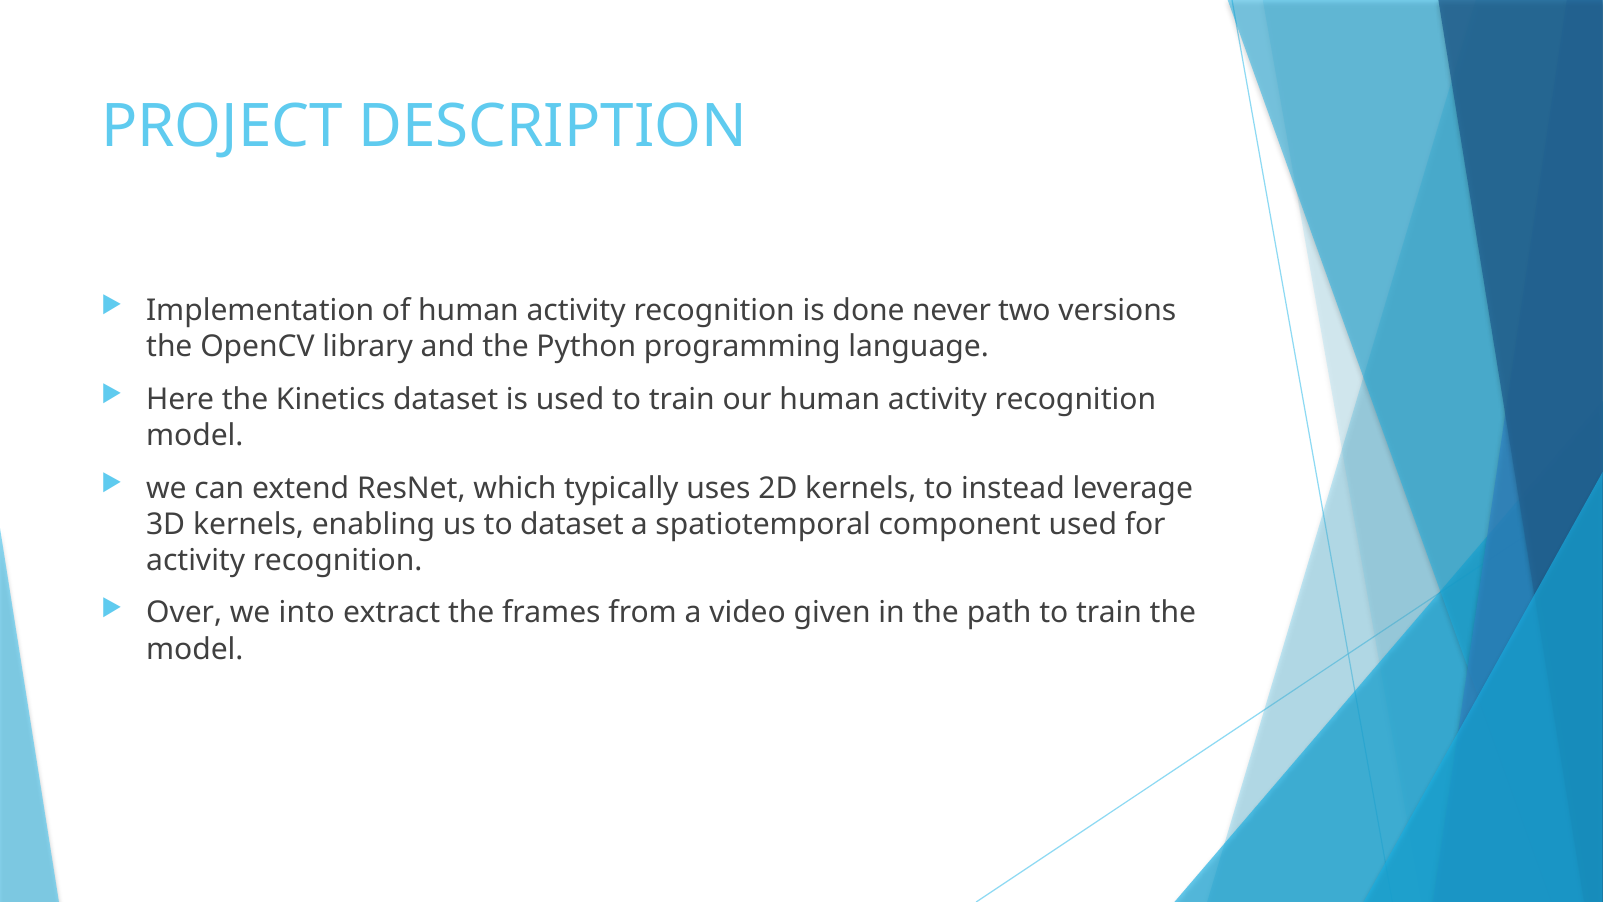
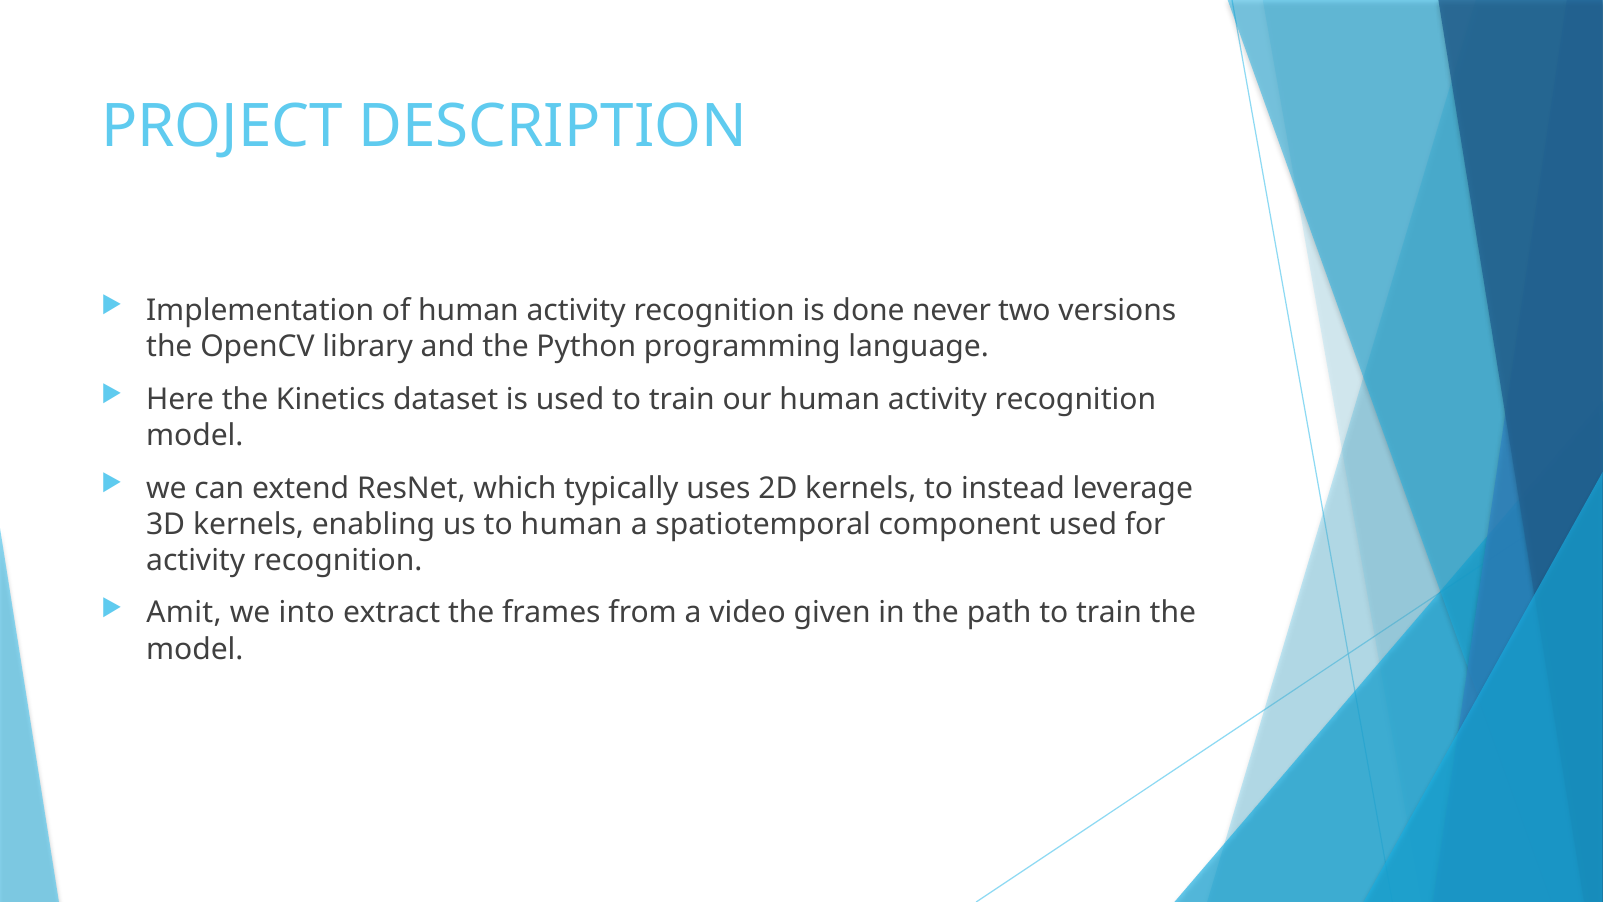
to dataset: dataset -> human (572, 524)
Over: Over -> Amit (184, 613)
